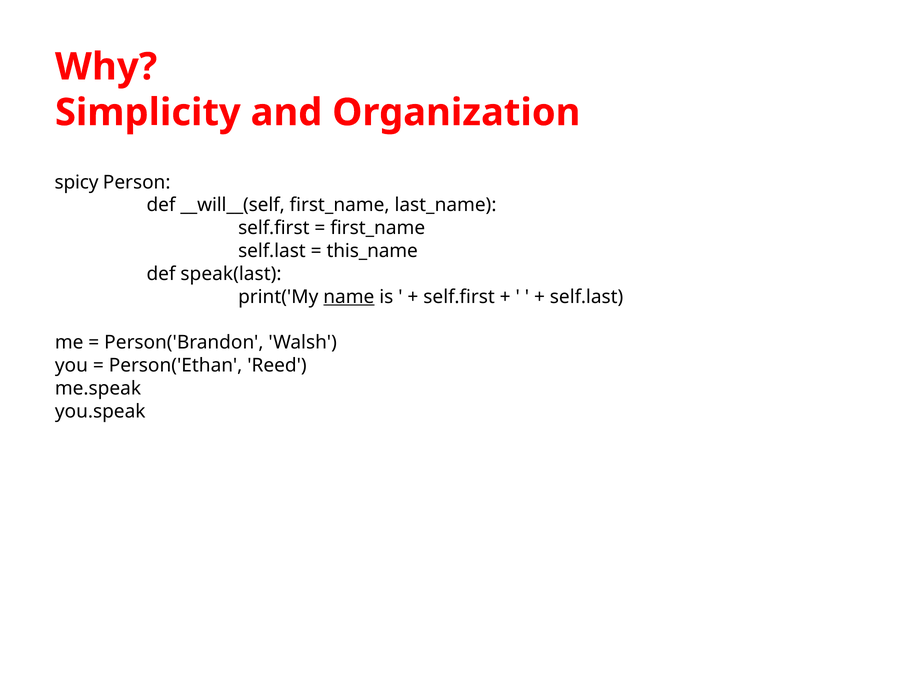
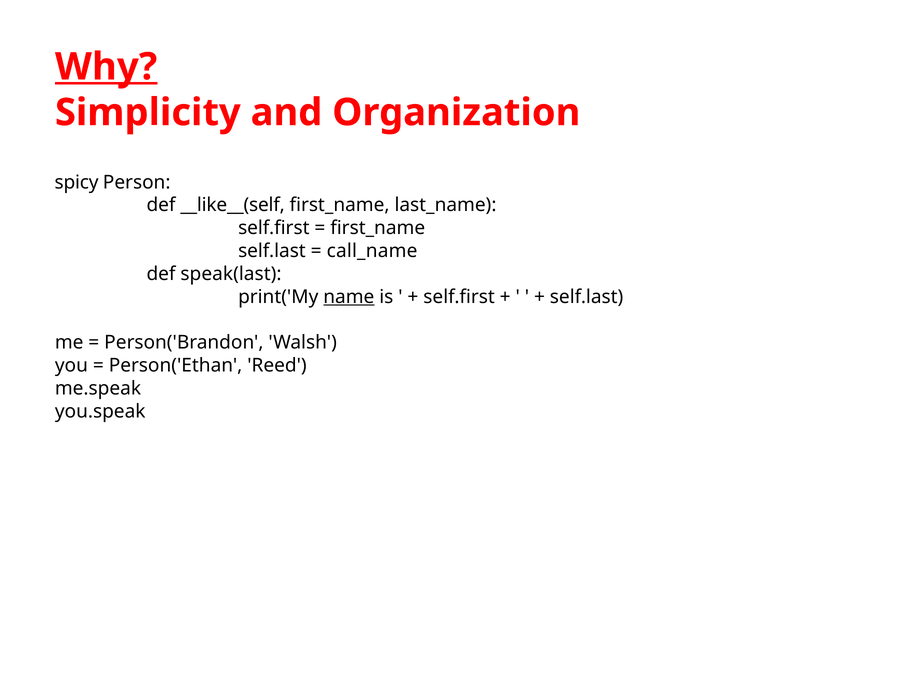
Why underline: none -> present (106, 67)
__will__(self: __will__(self -> __like__(self (233, 205)
this_name: this_name -> call_name (372, 251)
